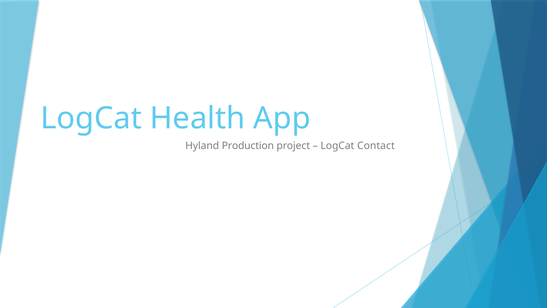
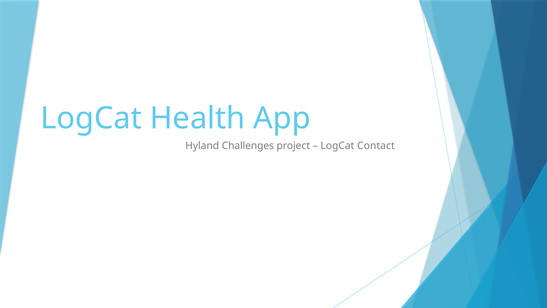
Production: Production -> Challenges (248, 146)
